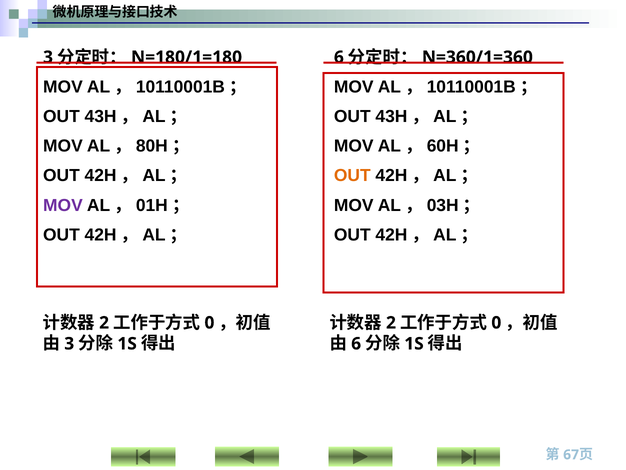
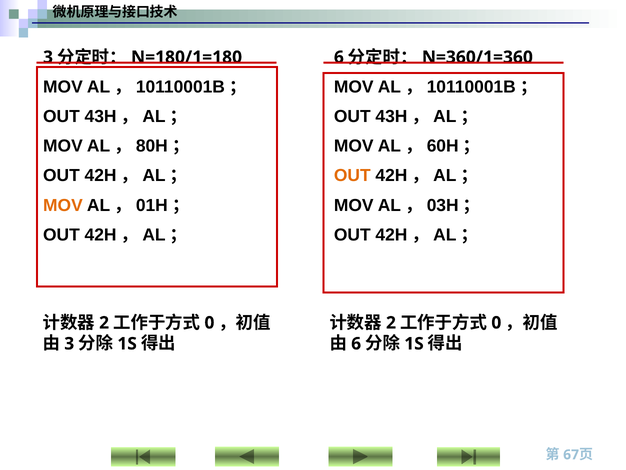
MOV colour: purple -> orange (63, 205)
